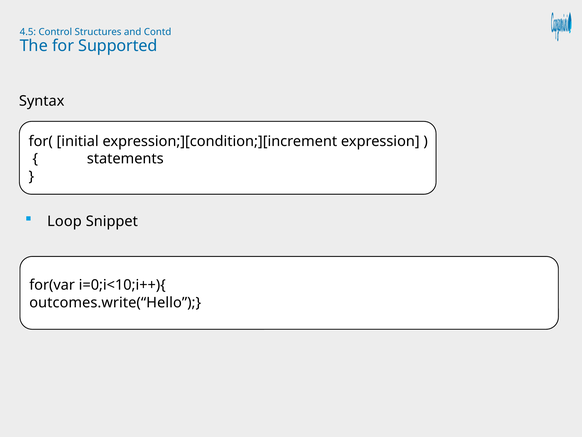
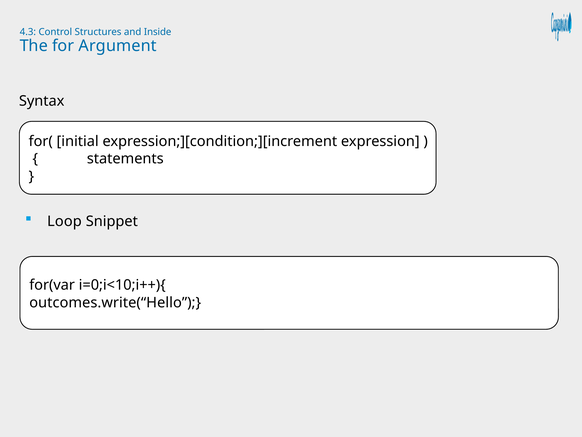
4.5: 4.5 -> 4.3 (28, 32)
Contd: Contd -> Inside (158, 32)
Supported: Supported -> Argument (118, 46)
